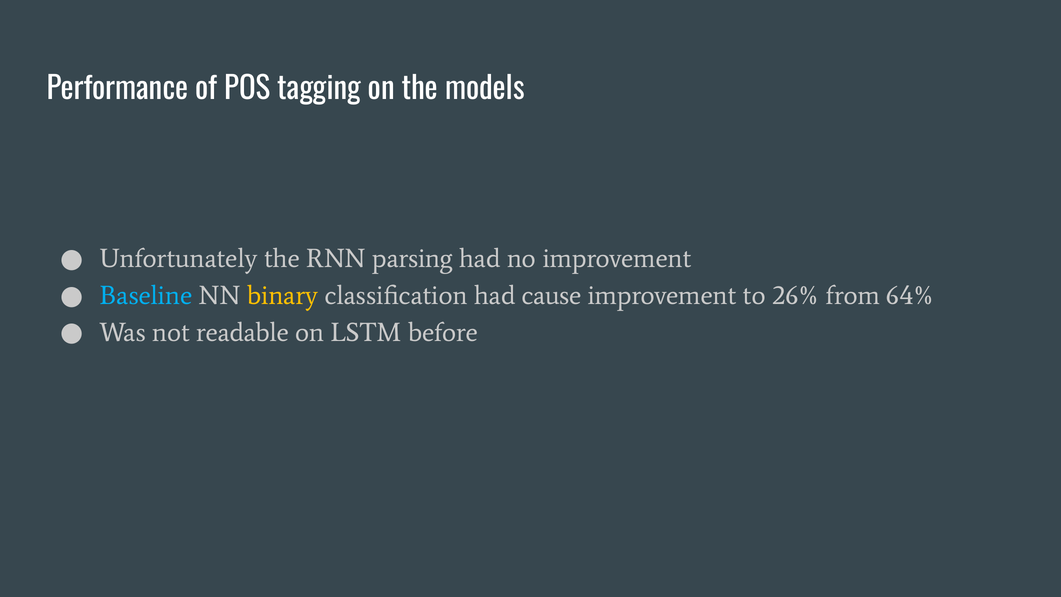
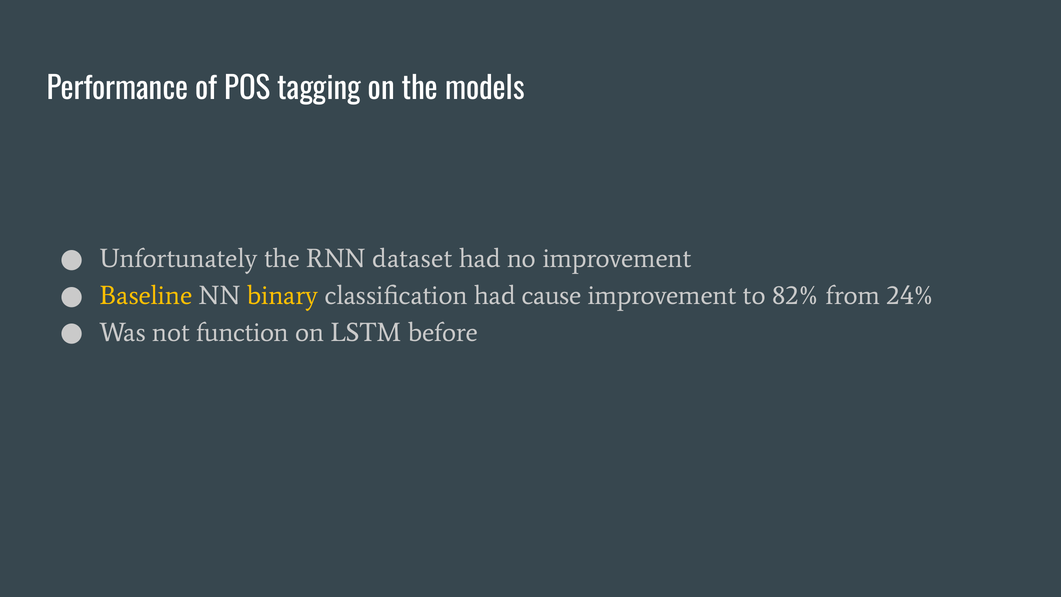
parsing: parsing -> dataset (412, 258)
Baseline colour: light blue -> yellow (146, 295)
26%: 26% -> 82% (796, 295)
64%: 64% -> 24% (911, 295)
readable: readable -> function (243, 332)
